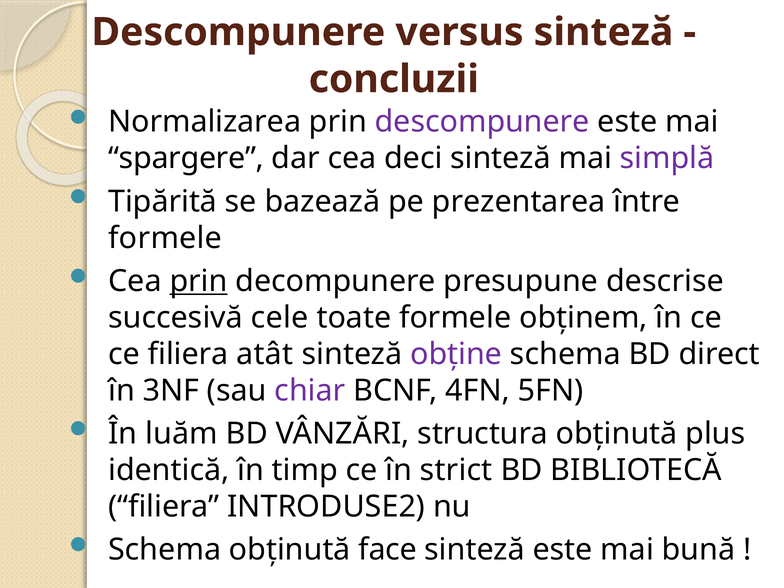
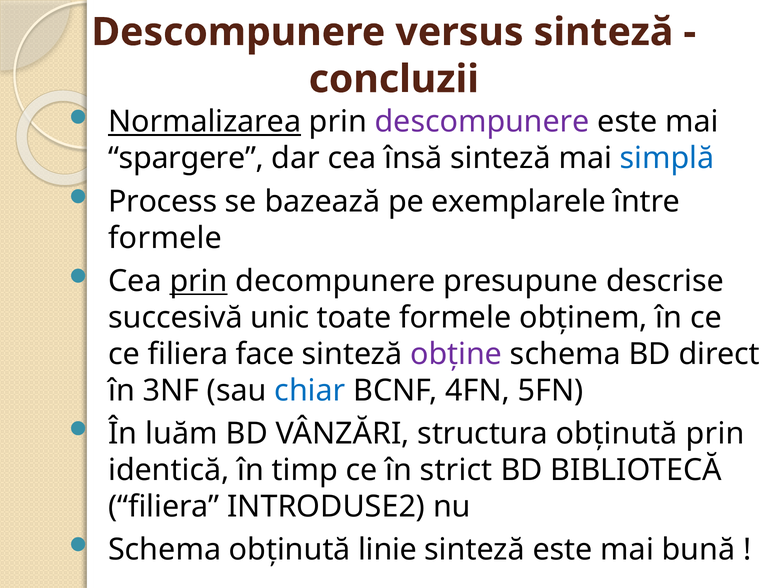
Normalizarea underline: none -> present (205, 122)
deci: deci -> însă (413, 158)
simplă colour: purple -> blue (667, 158)
Tipărită: Tipărită -> Process (163, 201)
prezentarea: prezentarea -> exemplarele (519, 201)
cele: cele -> unic (280, 318)
atât: atât -> face (265, 354)
chiar colour: purple -> blue (310, 391)
obţinută plus: plus -> prin (715, 434)
face: face -> linie (388, 550)
